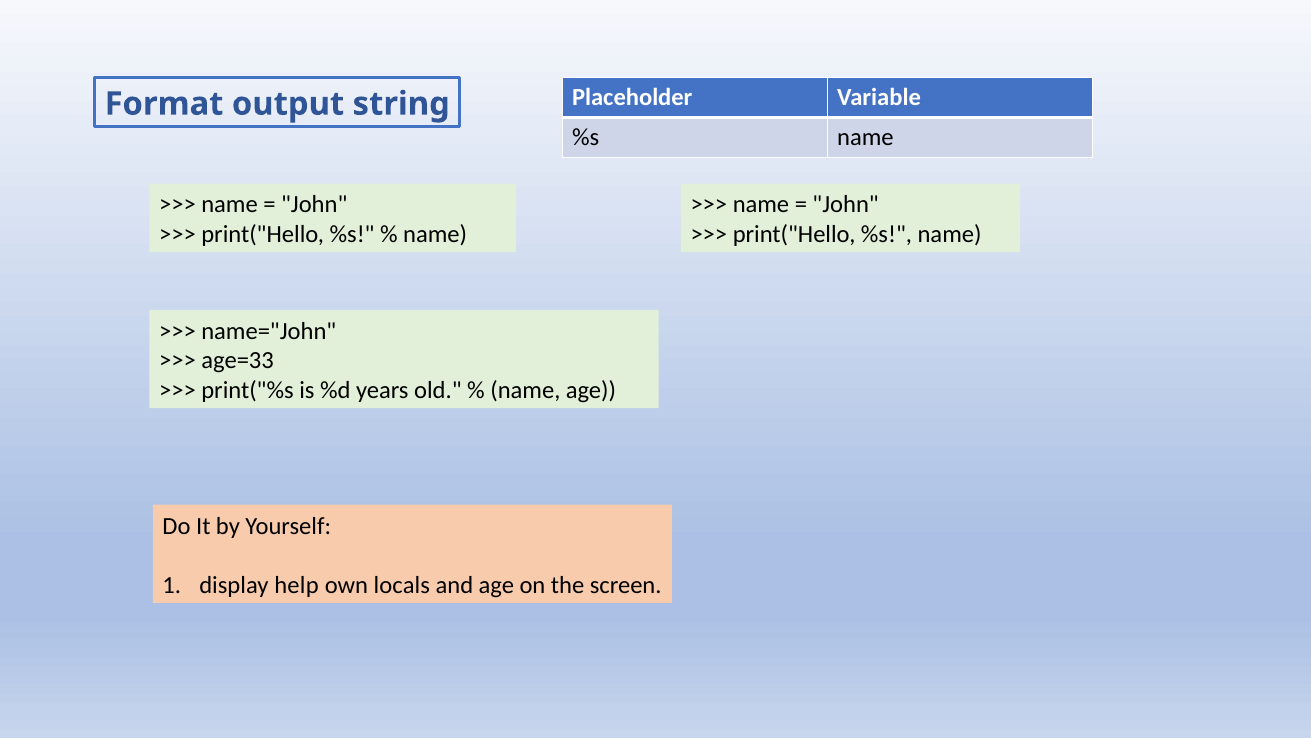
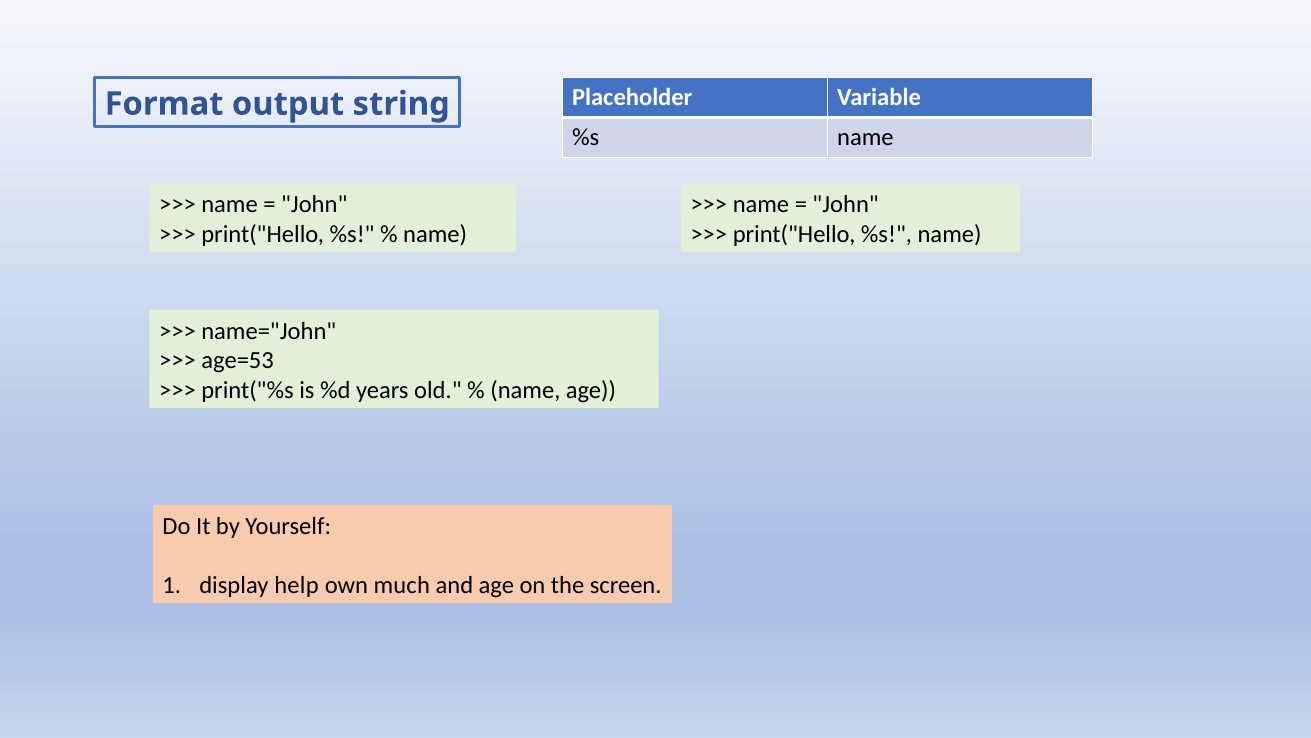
age=33: age=33 -> age=53 (238, 360)
locals: locals -> much (402, 585)
